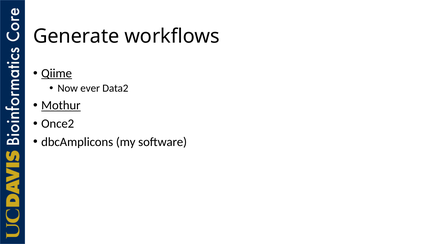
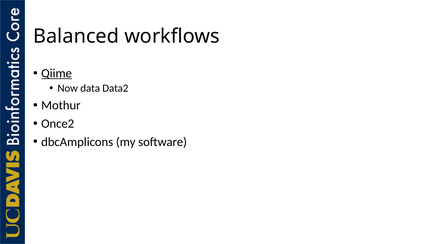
Generate: Generate -> Balanced (76, 36)
ever: ever -> data (90, 88)
Mothur underline: present -> none (61, 106)
